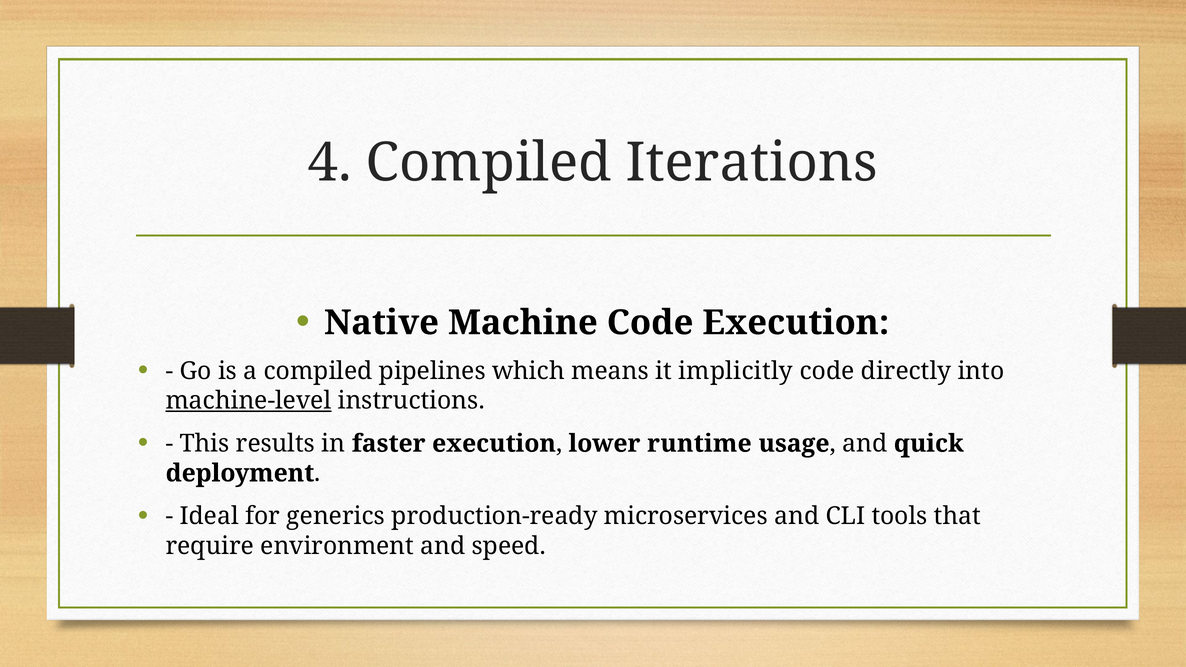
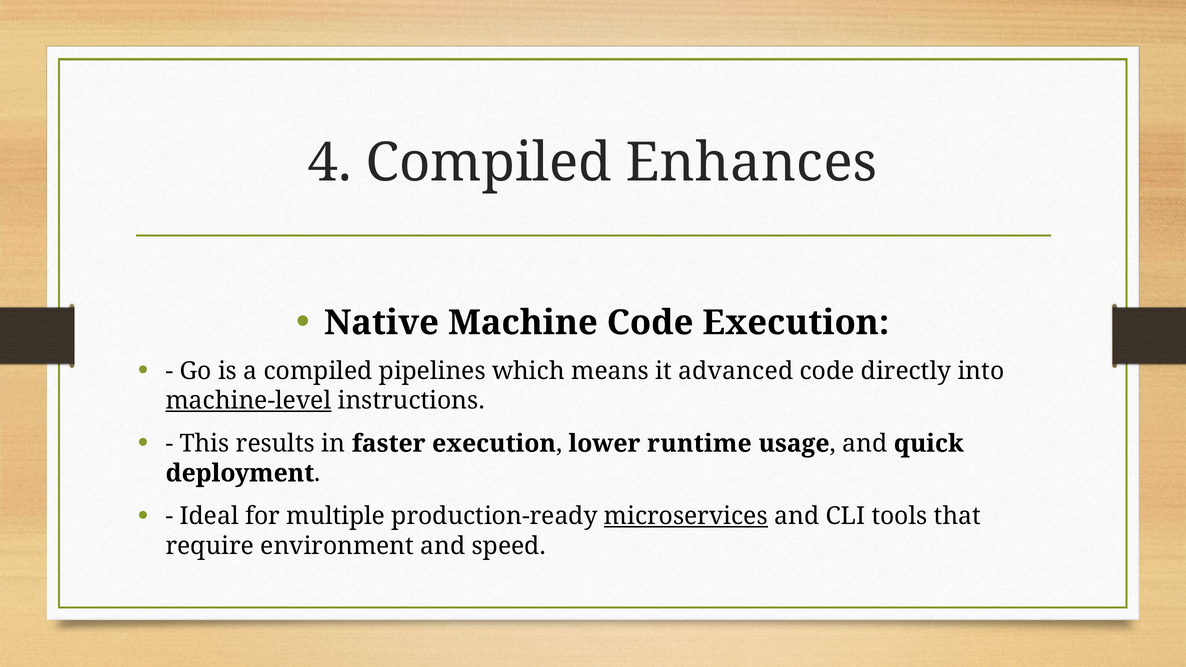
Iterations: Iterations -> Enhances (752, 163)
implicitly: implicitly -> advanced (736, 371)
generics: generics -> multiple (336, 516)
microservices underline: none -> present (686, 516)
